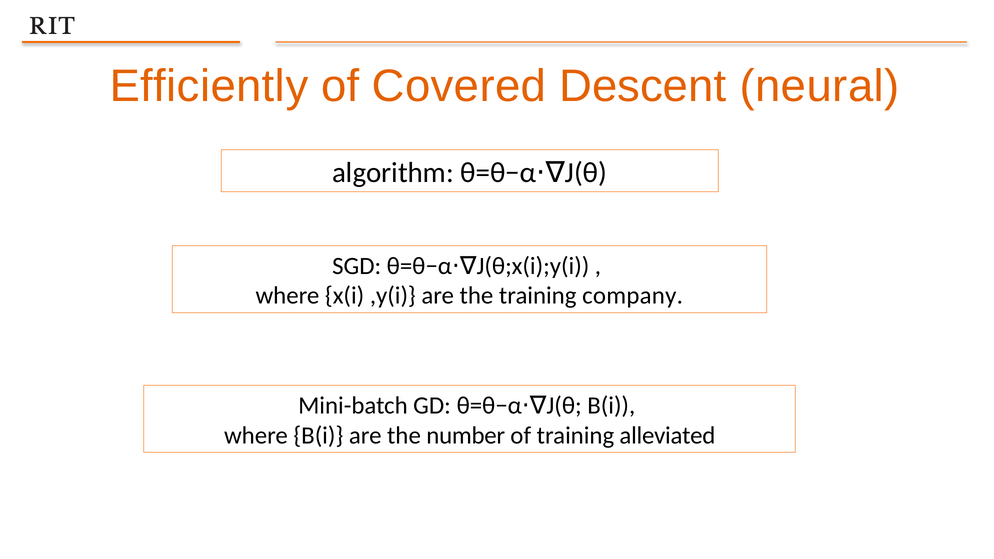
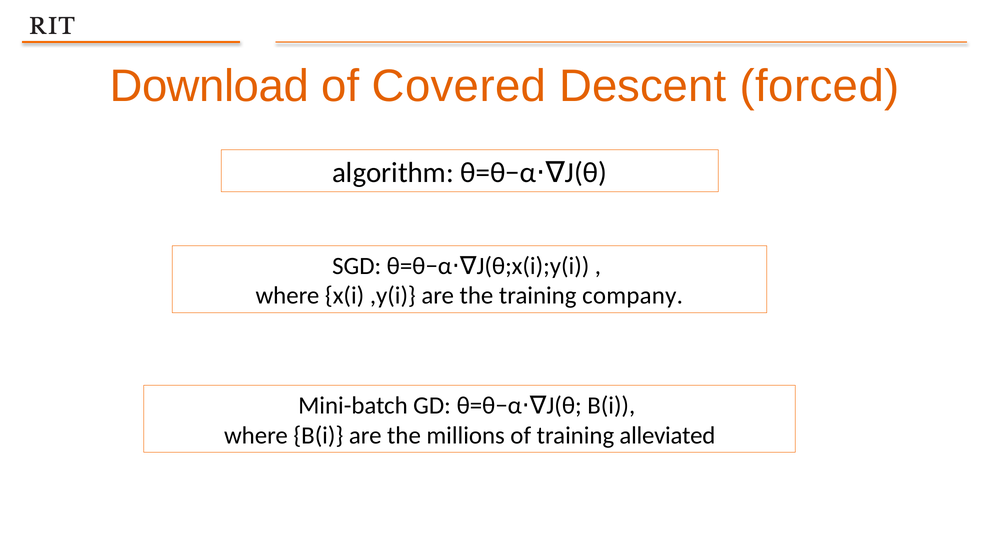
Efficiently: Efficiently -> Download (209, 86)
neural: neural -> forced (820, 86)
number: number -> millions (466, 435)
